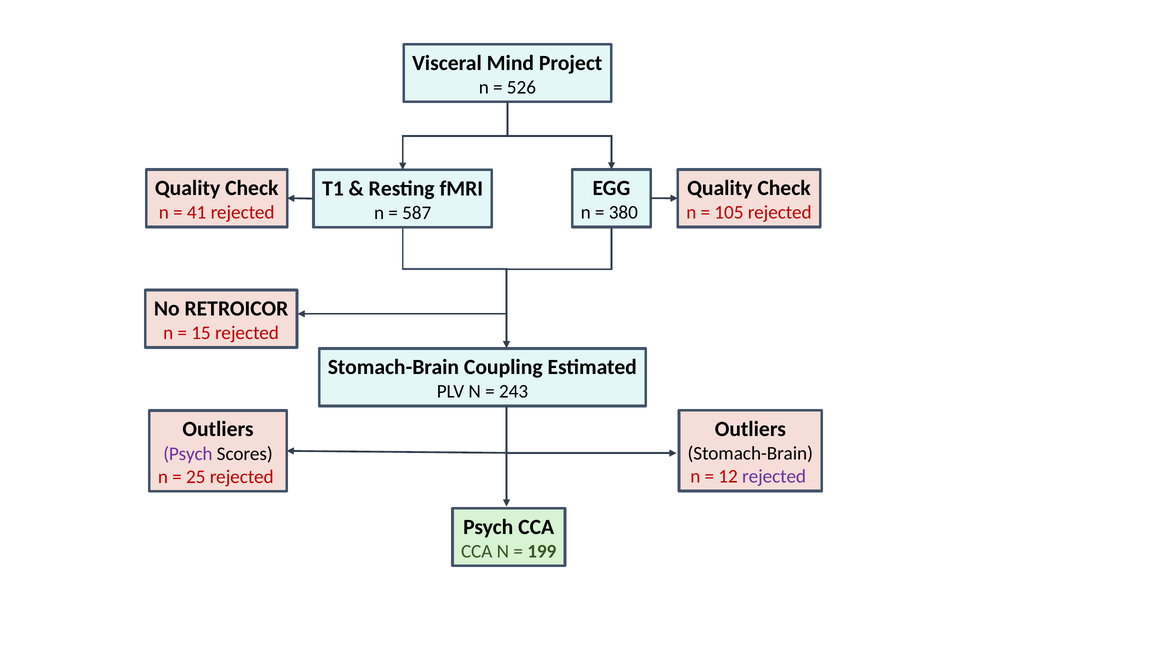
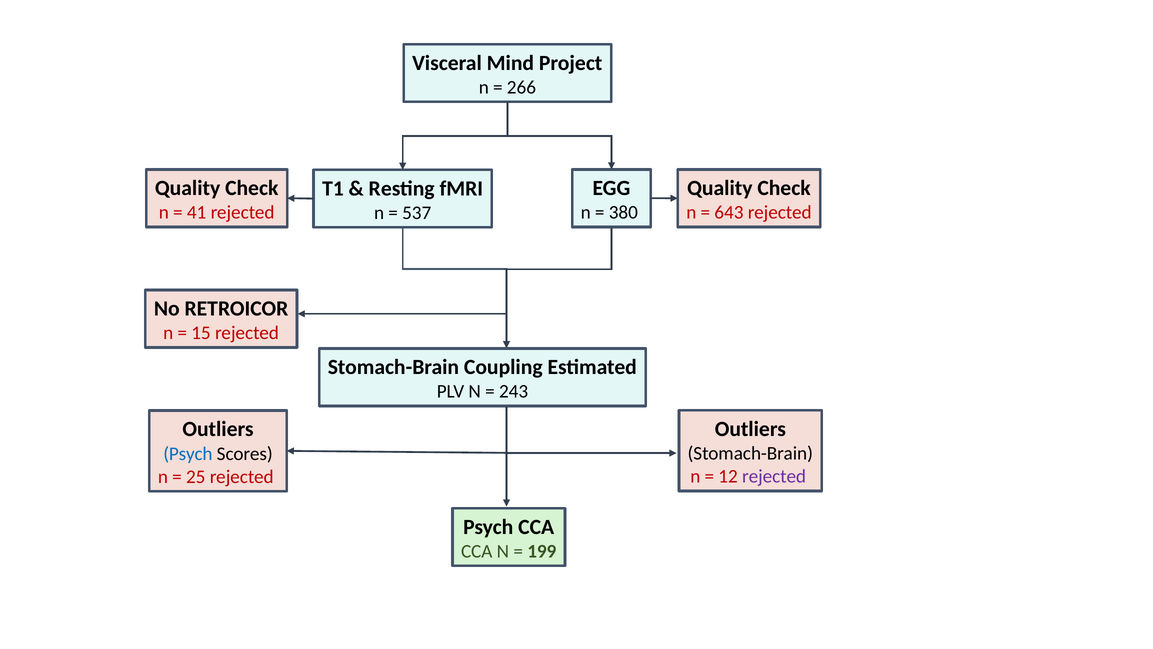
526: 526 -> 266 (521, 87)
105: 105 -> 643 (729, 212)
587: 587 -> 537 (417, 213)
Psych colour: purple -> blue (188, 453)
